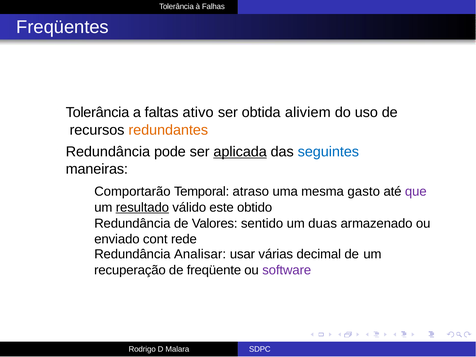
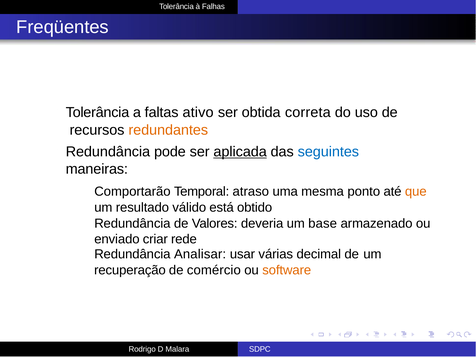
aliviem: aliviem -> correta (308, 113)
gasto: gasto -> ponto (364, 192)
que colour: purple -> orange (416, 192)
resultado underline: present -> none (142, 208)
este: este -> está (222, 208)
sentido: sentido -> deveria (262, 224)
duas: duas -> base (323, 224)
cont: cont -> criar (155, 239)
freqüente: freqüente -> comércio (214, 270)
software colour: purple -> orange (287, 270)
